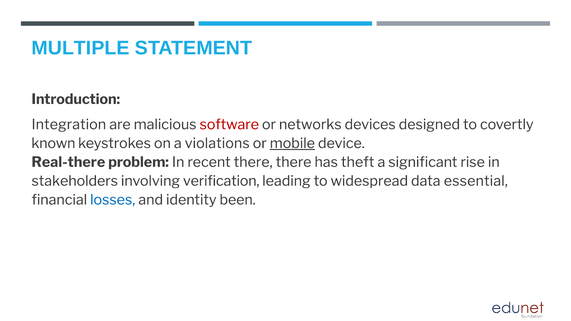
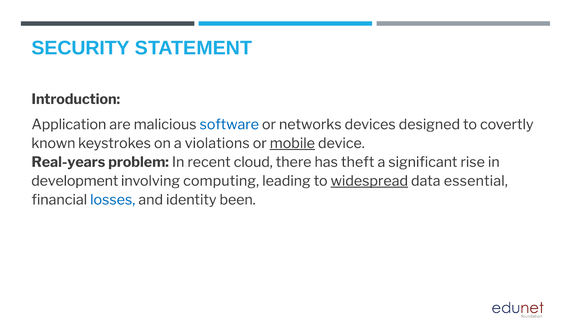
MULTIPLE: MULTIPLE -> SECURITY (81, 48)
Integration: Integration -> Application (69, 125)
software colour: red -> blue (229, 125)
Real-there: Real-there -> Real-years (68, 162)
recent there: there -> cloud (253, 162)
stakeholders: stakeholders -> development (75, 181)
verification: verification -> computing (221, 181)
widespread underline: none -> present (369, 181)
